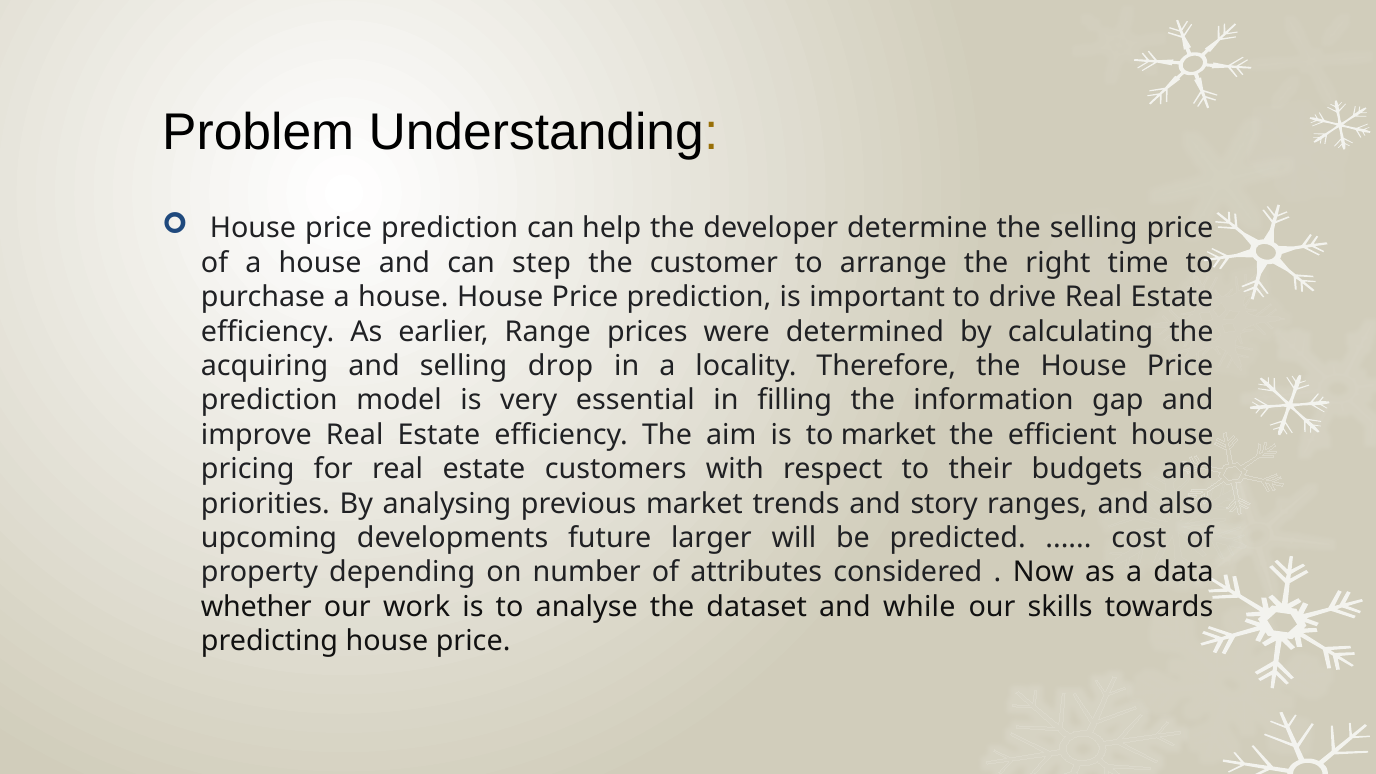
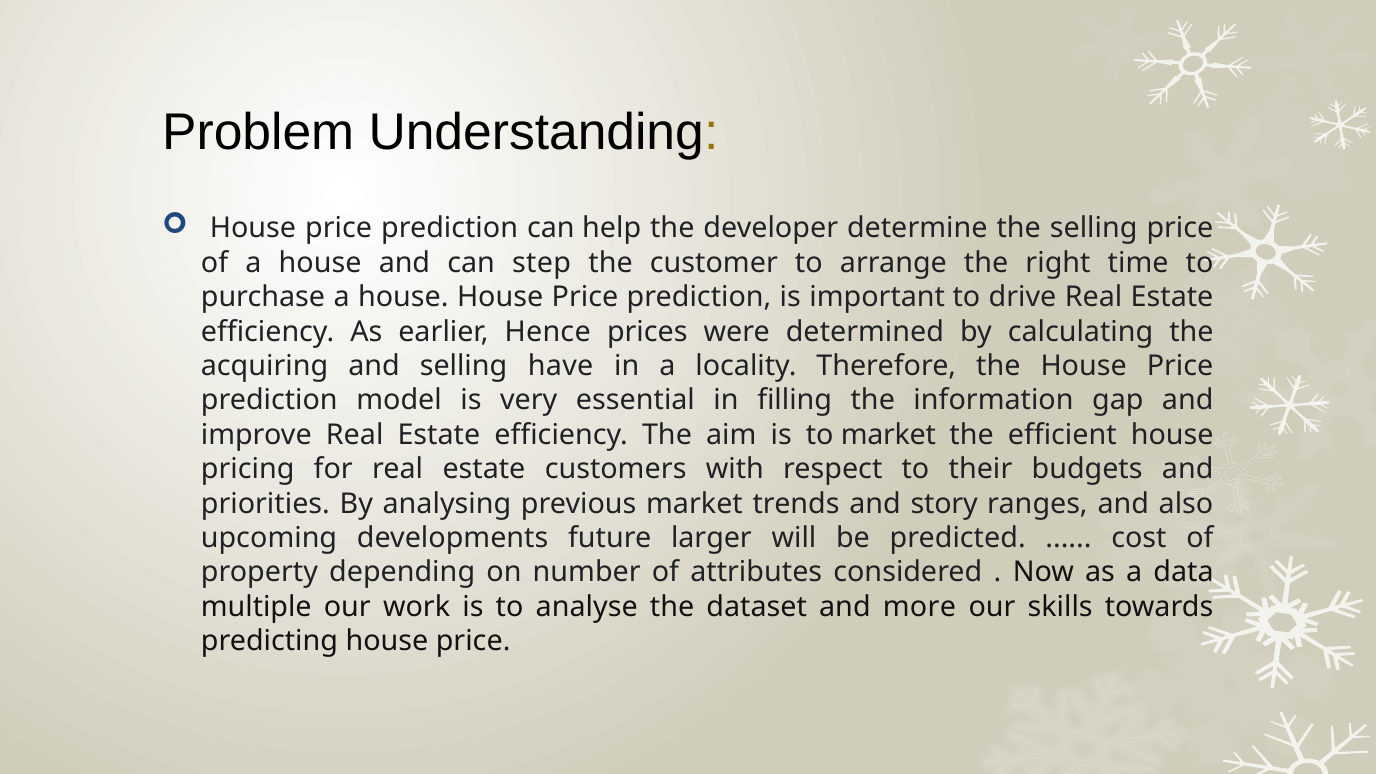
Range: Range -> Hence (548, 332)
drop: drop -> have (561, 366)
whether: whether -> multiple (256, 607)
while: while -> more (919, 607)
